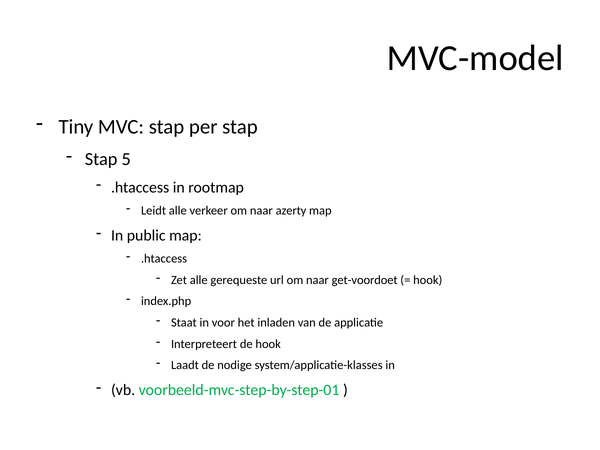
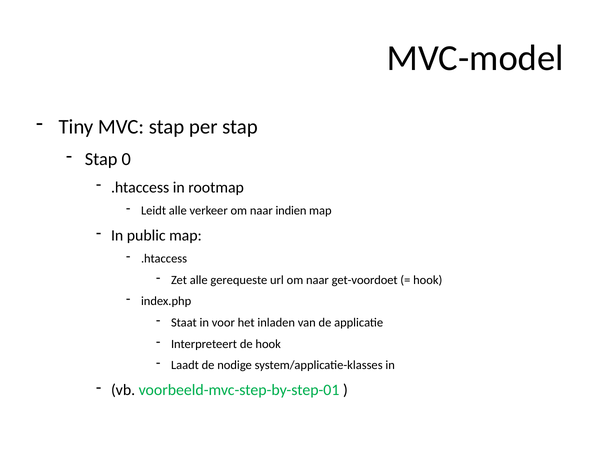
5: 5 -> 0 (126, 159)
azerty: azerty -> indien (291, 211)
